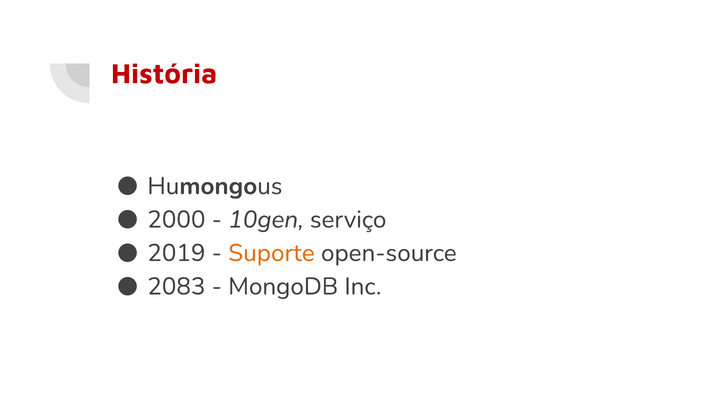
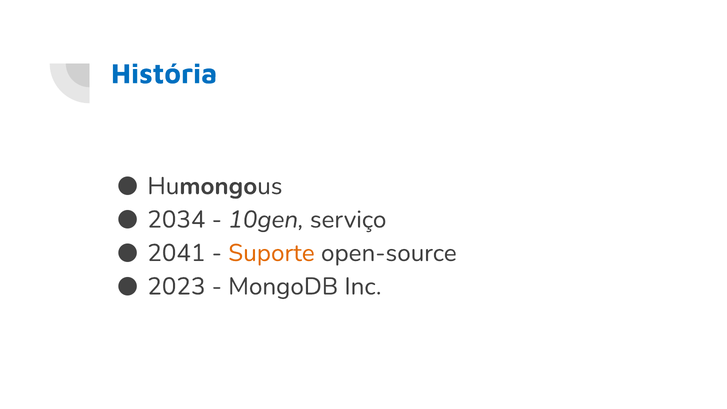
História colour: red -> blue (164, 74)
2000: 2000 -> 2034 (176, 220)
2019: 2019 -> 2041 (176, 253)
2083: 2083 -> 2023 (176, 286)
